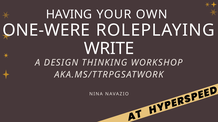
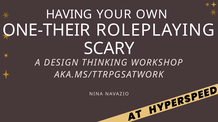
ONE-WERE: ONE-WERE -> ONE-THEIR (46, 30)
WRITE: WRITE -> SCARY (109, 49)
